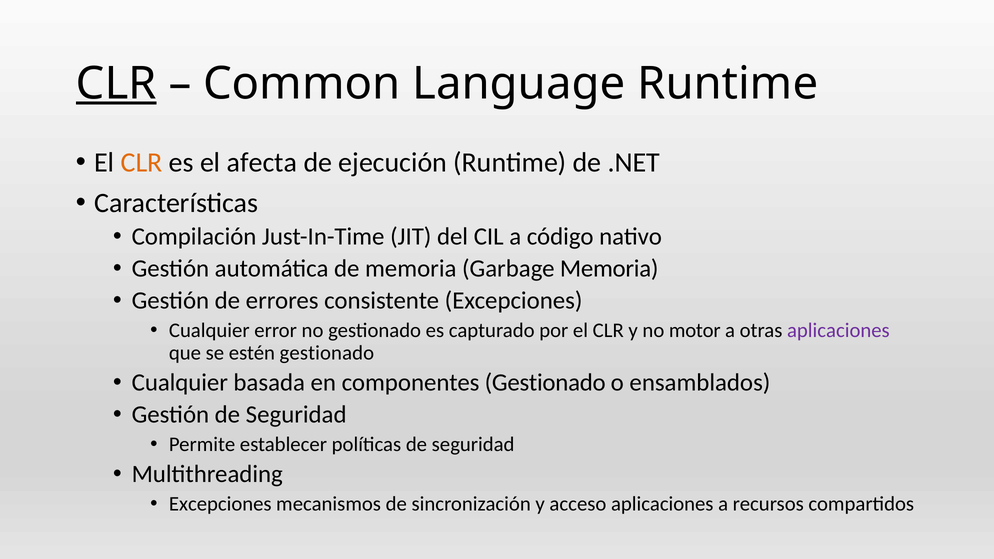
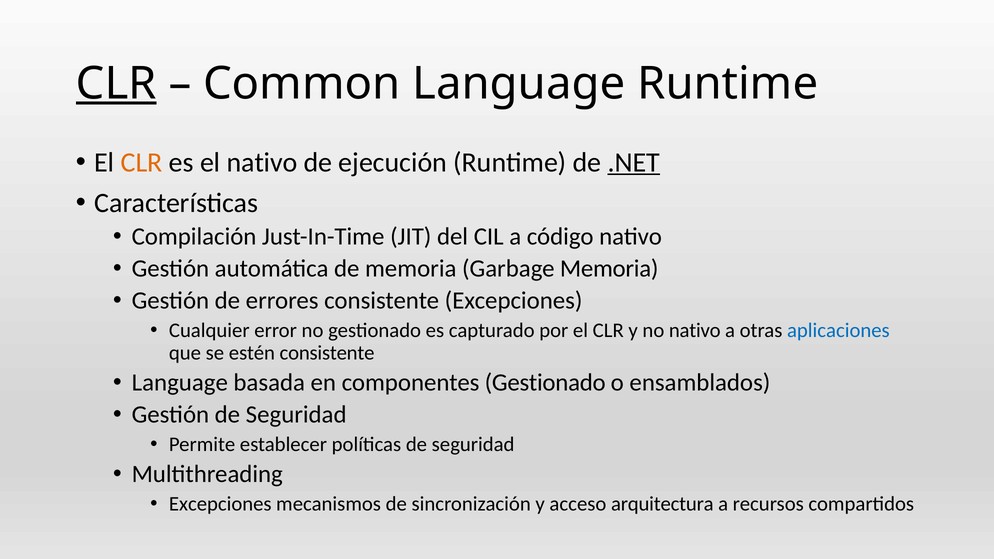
el afecta: afecta -> nativo (262, 162)
.NET underline: none -> present (634, 162)
no motor: motor -> nativo (695, 330)
aplicaciones colour: purple -> blue (838, 330)
estén gestionado: gestionado -> consistente (327, 353)
Cualquier: Cualquier -> Language (180, 383)
acceso aplicaciones: aplicaciones -> arquitectura (662, 504)
